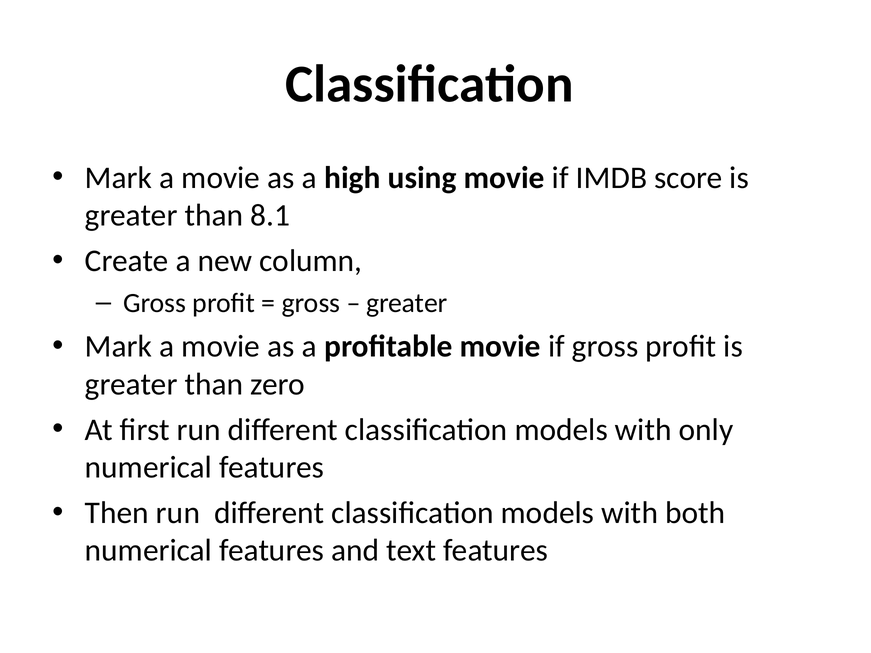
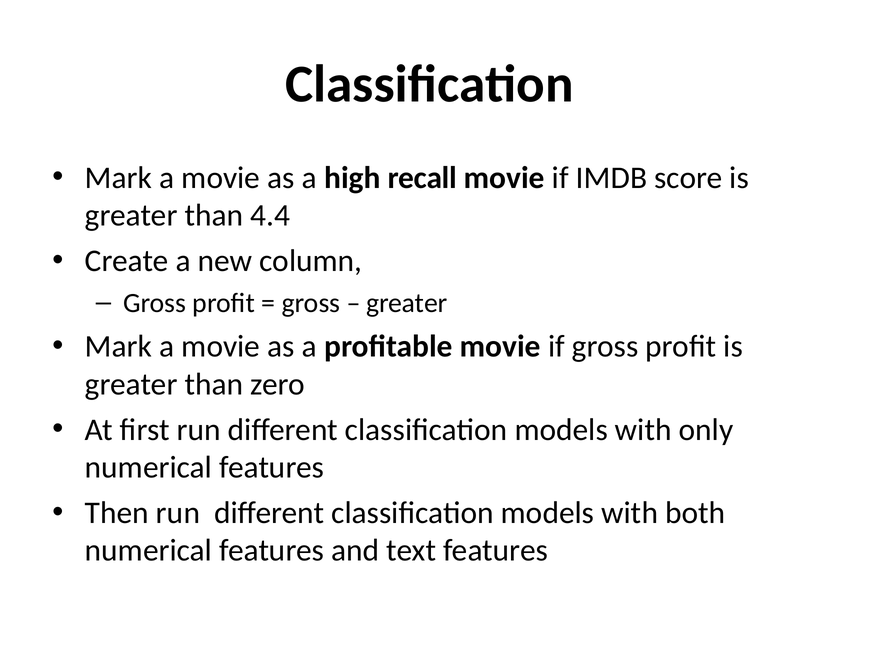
using: using -> recall (422, 178)
8.1: 8.1 -> 4.4 (270, 216)
